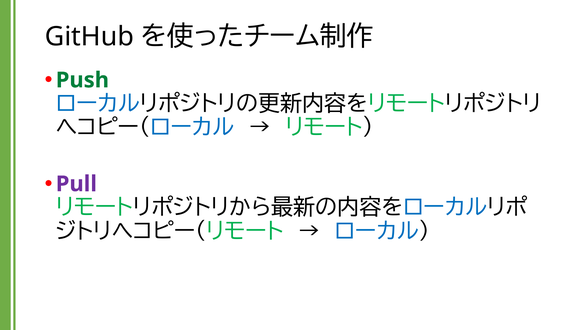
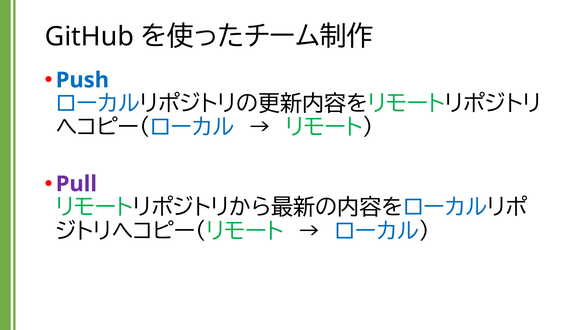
Push colour: green -> blue (82, 80)
